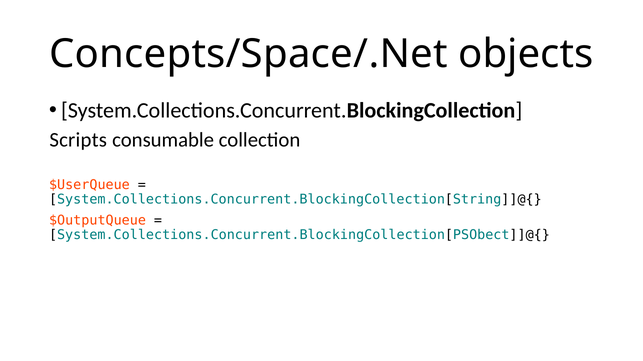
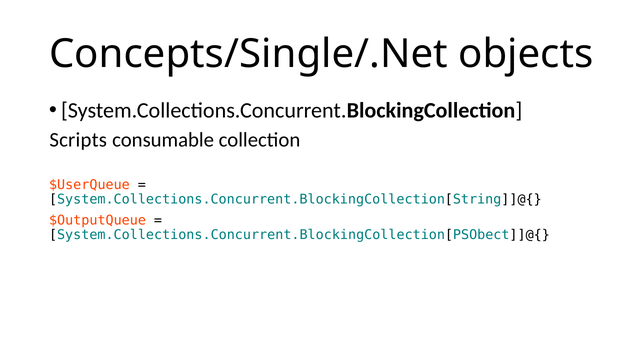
Concepts/Space/.Net: Concepts/Space/.Net -> Concepts/Single/.Net (248, 54)
